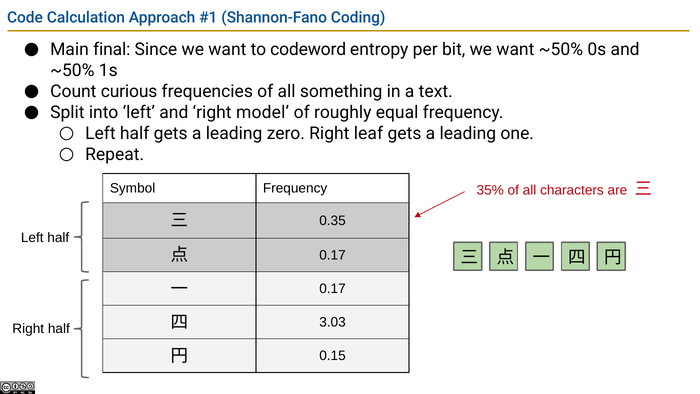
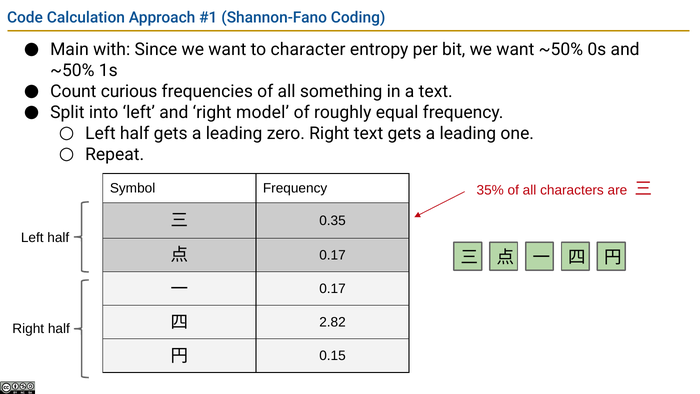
final: final -> with (112, 50)
codeword: codeword -> character (308, 50)
Right leaf: leaf -> text (368, 134)
3.03: 3.03 -> 2.82 (333, 322)
